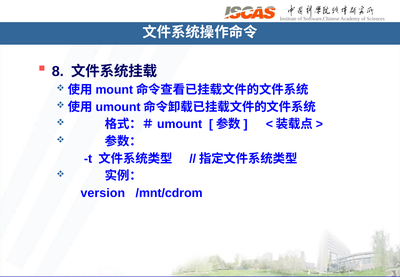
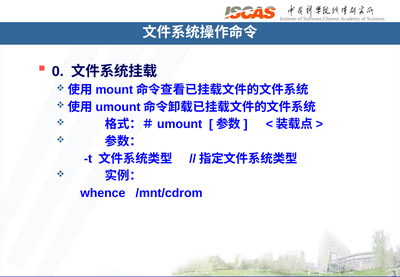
8: 8 -> 0 (58, 71)
version: version -> whence (103, 193)
